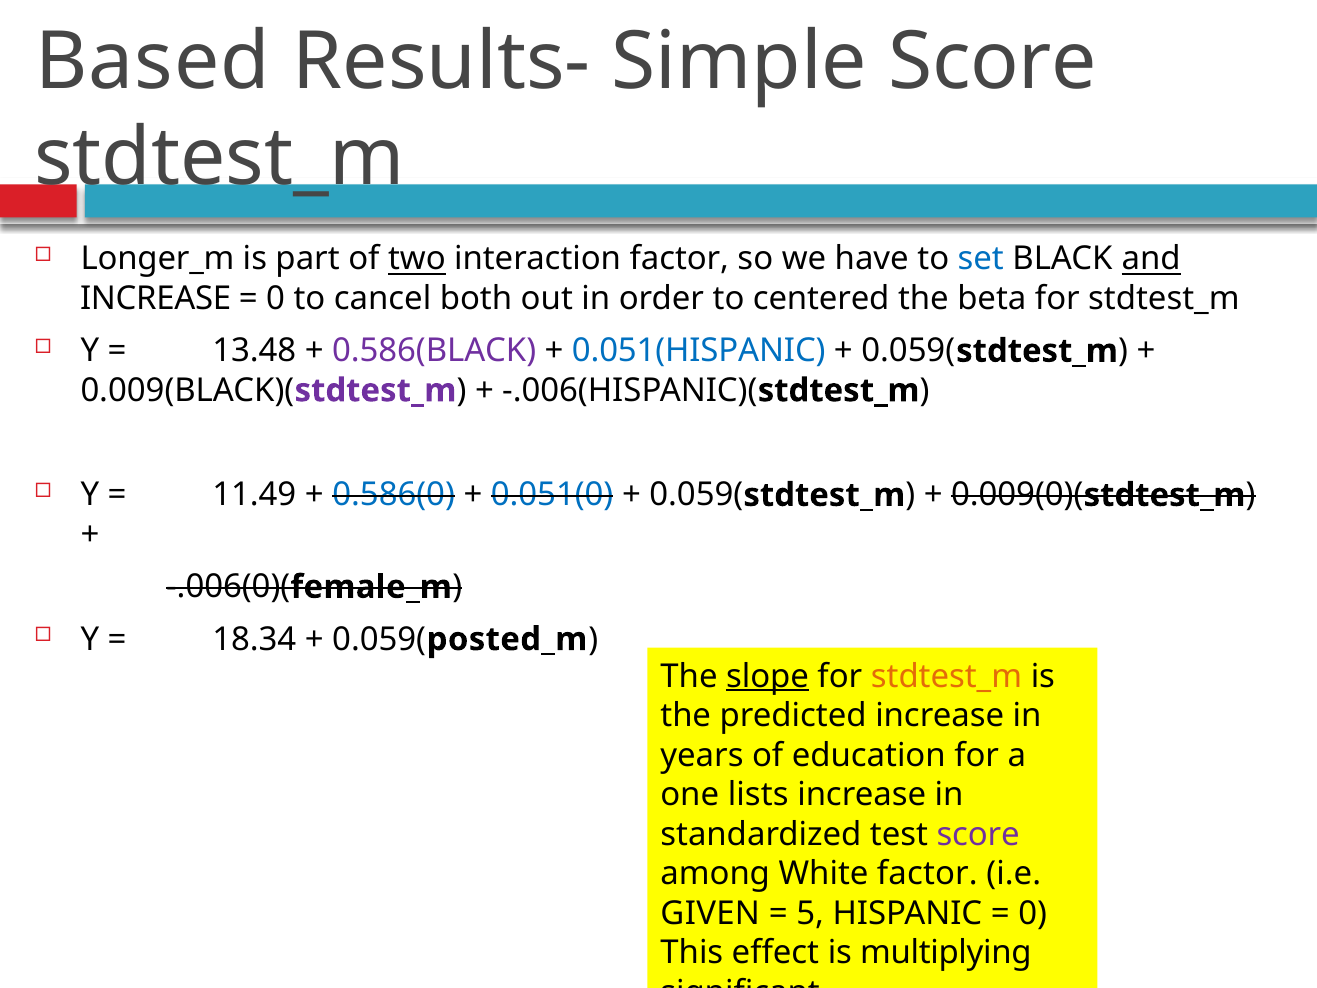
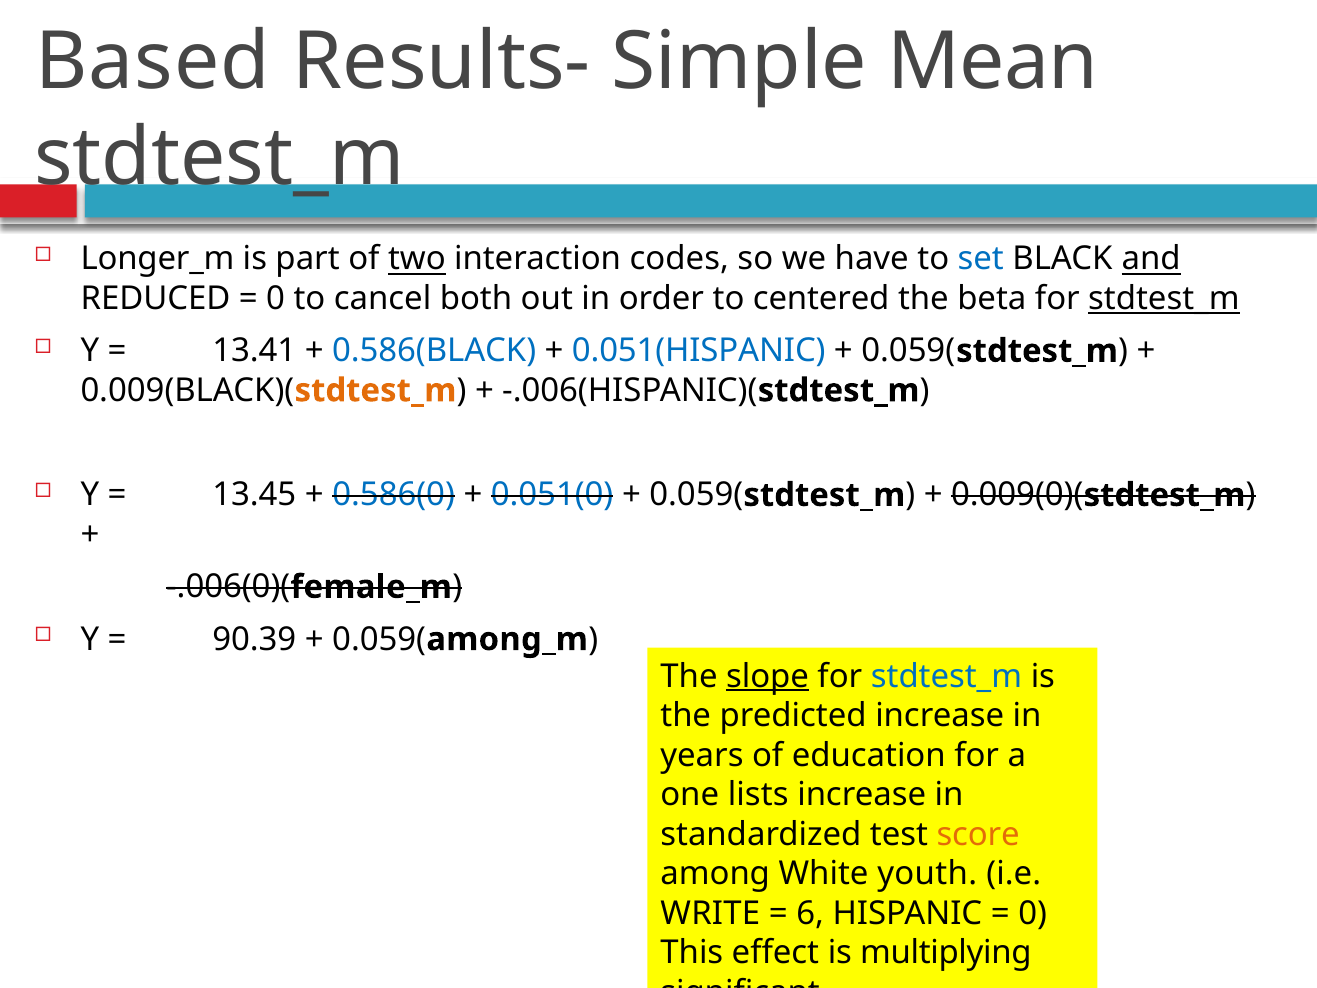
Simple Score: Score -> Mean (993, 62)
interaction factor: factor -> codes (679, 259)
INCREASE: INCREASE -> REDUCED (155, 299)
stdtest_m underline: none -> present (1164, 299)
13.48: 13.48 -> 13.41 (254, 351)
0.586(BLACK colour: purple -> blue (434, 351)
stdtest_m colour: purple -> orange (376, 390)
11.49: 11.49 -> 13.45 (254, 495)
18.34: 18.34 -> 90.39 (254, 639)
posted_m: posted_m -> among_m (507, 639)
stdtest_m colour: orange -> blue (947, 676)
score colour: purple -> orange (978, 834)
White factor: factor -> youth (927, 874)
GIVEN: GIVEN -> WRITE (710, 913)
5: 5 -> 6 (810, 913)
